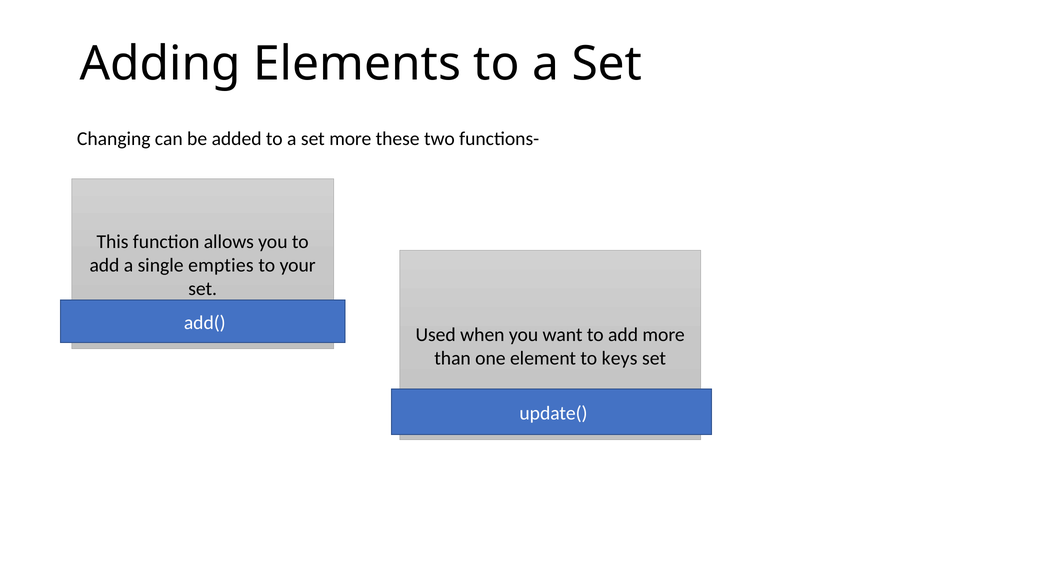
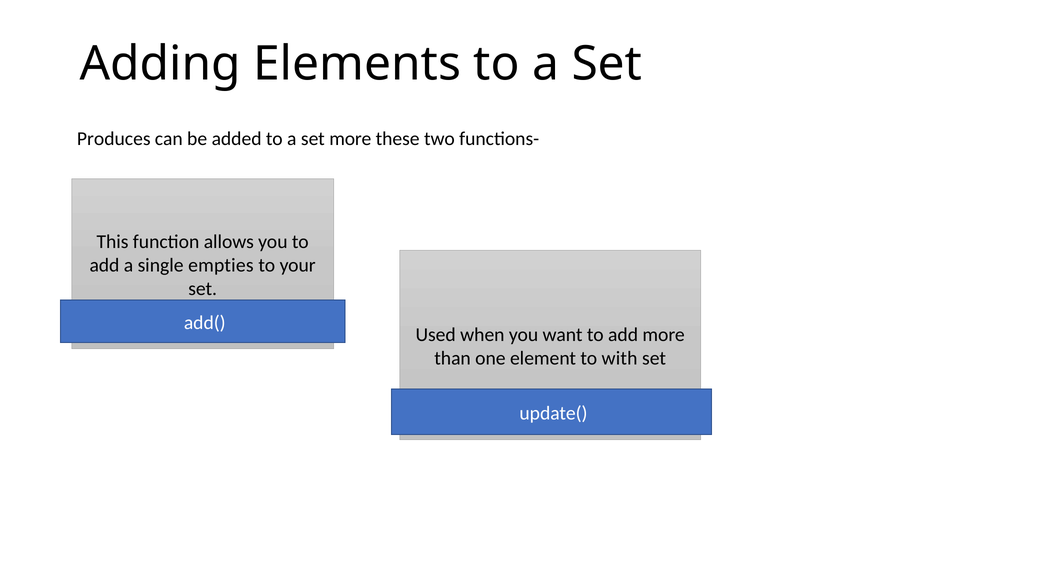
Changing: Changing -> Produces (114, 139)
keys: keys -> with (620, 359)
